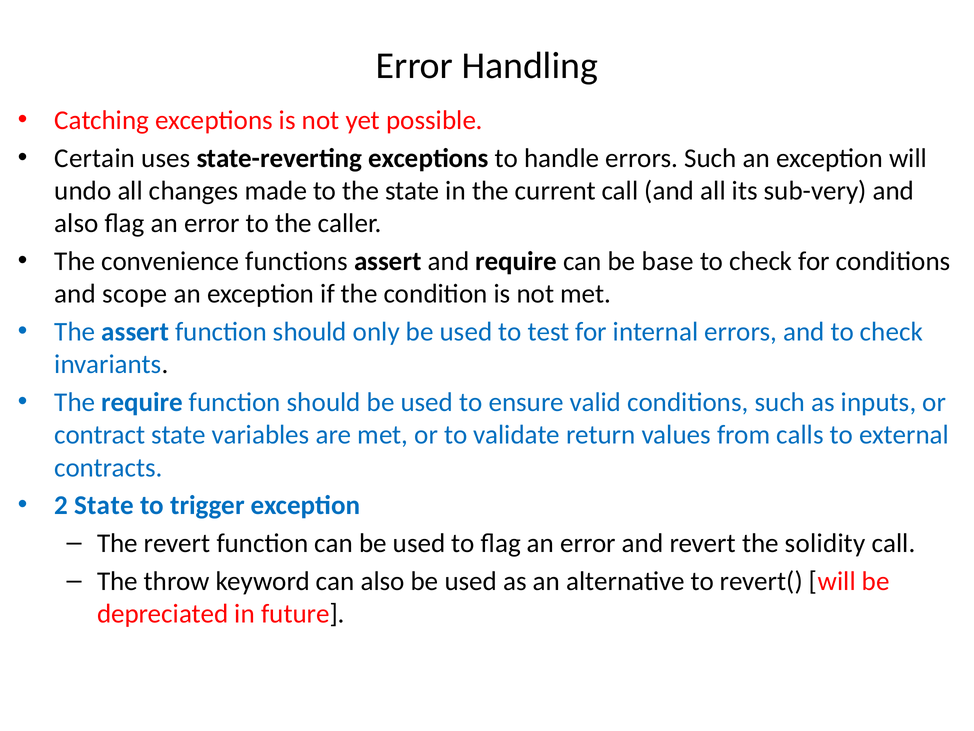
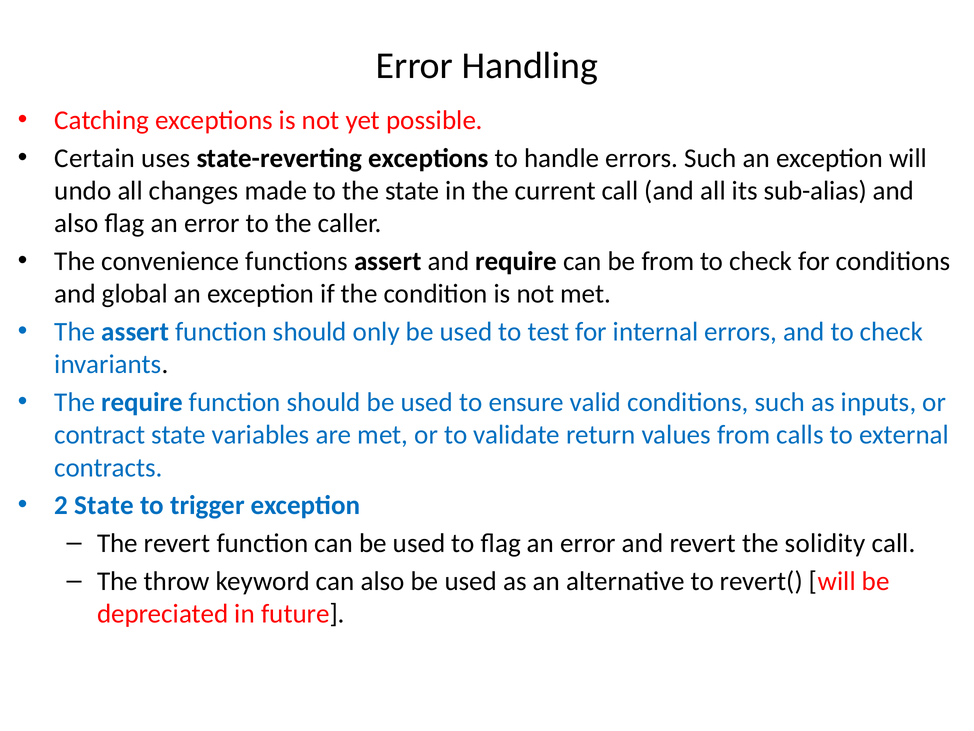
sub-very: sub-very -> sub-alias (815, 191)
be base: base -> from (668, 261)
scope: scope -> global (135, 294)
